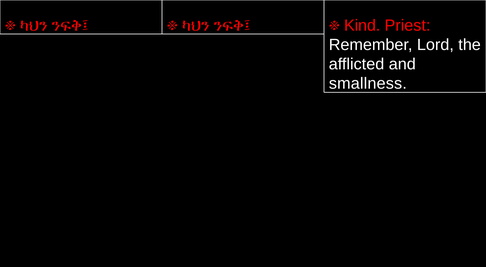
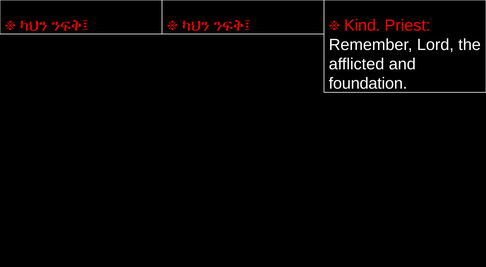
smallness: smallness -> foundation (368, 84)
